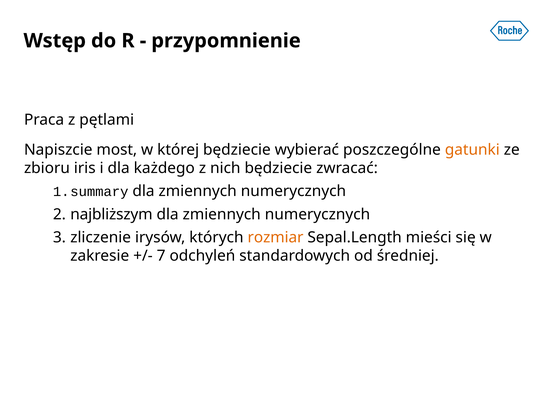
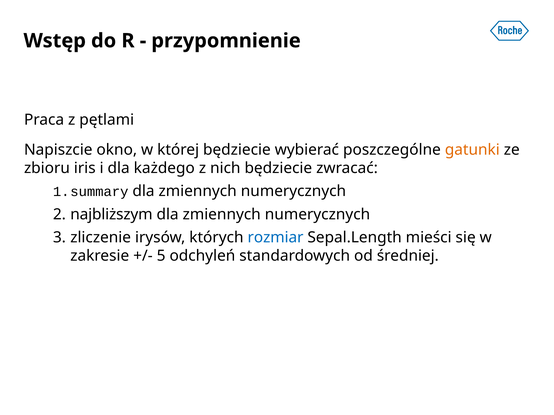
most: most -> okno (117, 150)
rozmiar colour: orange -> blue (276, 238)
7: 7 -> 5 (161, 256)
